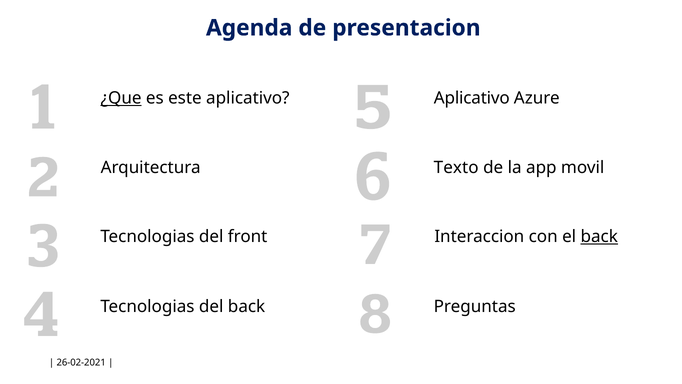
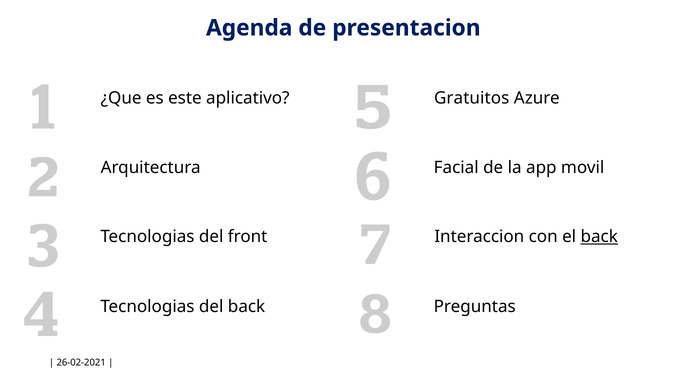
¿Que underline: present -> none (121, 98)
Aplicativo: Aplicativo -> Gratuitos (472, 98)
Texto: Texto -> Facial (456, 167)
